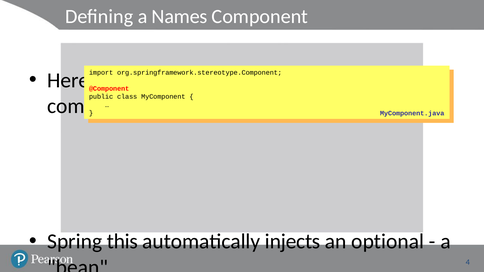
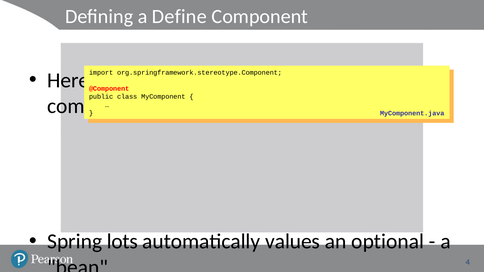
a Names: Names -> Define (179, 16)
this: this -> lots (122, 242)
injects: injects -> values (293, 242)
